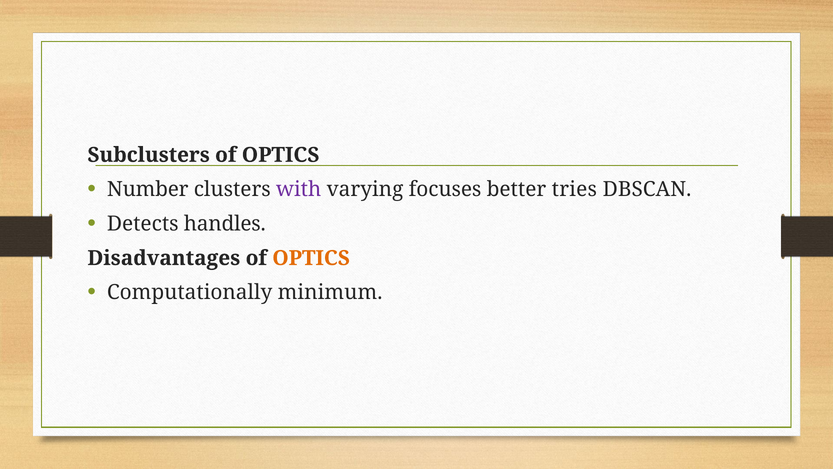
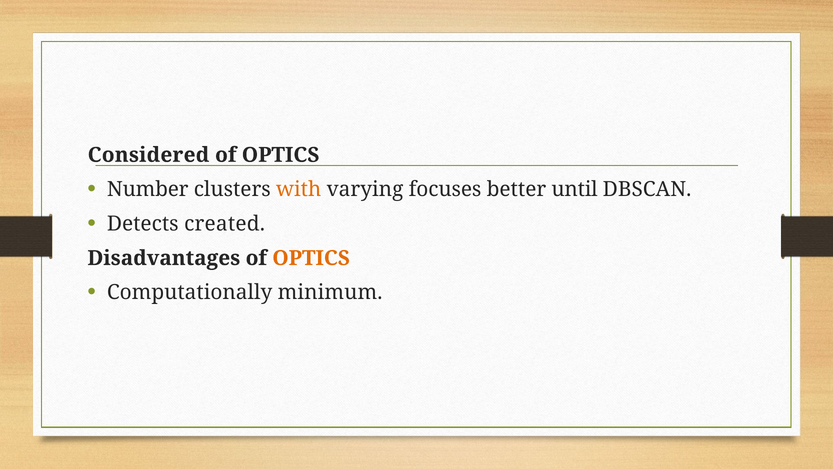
Subclusters: Subclusters -> Considered (148, 155)
with colour: purple -> orange (299, 189)
tries: tries -> until (575, 189)
handles: handles -> created (225, 224)
